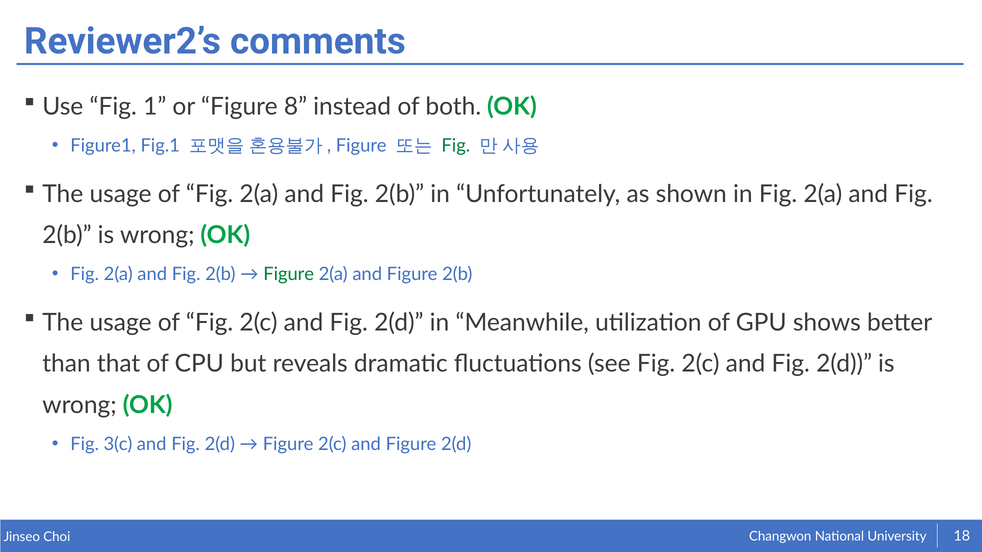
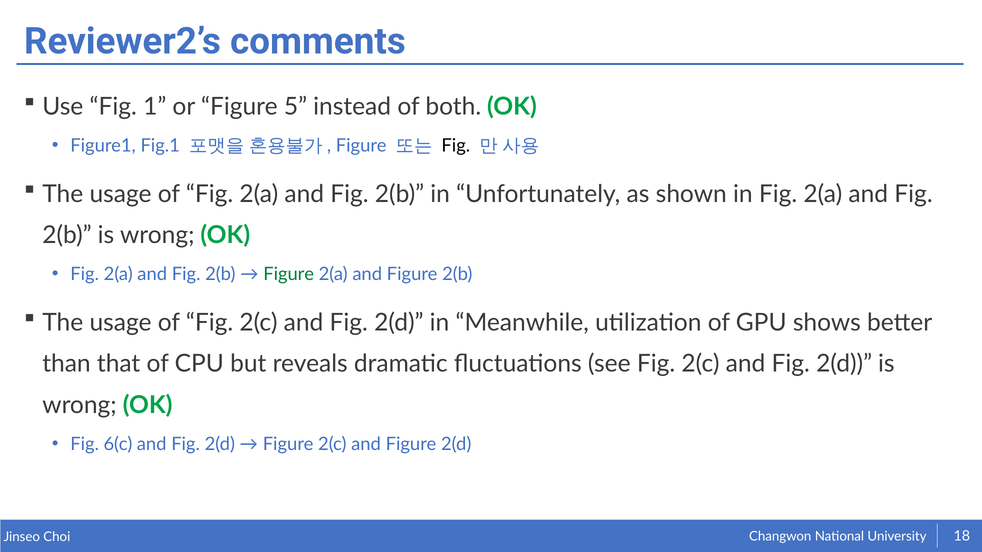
8: 8 -> 5 (296, 107)
Fig colour: green -> black (456, 146)
3(c: 3(c -> 6(c (118, 444)
